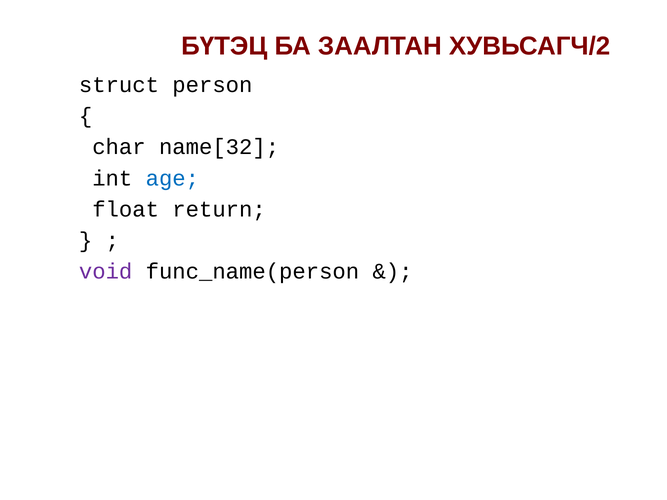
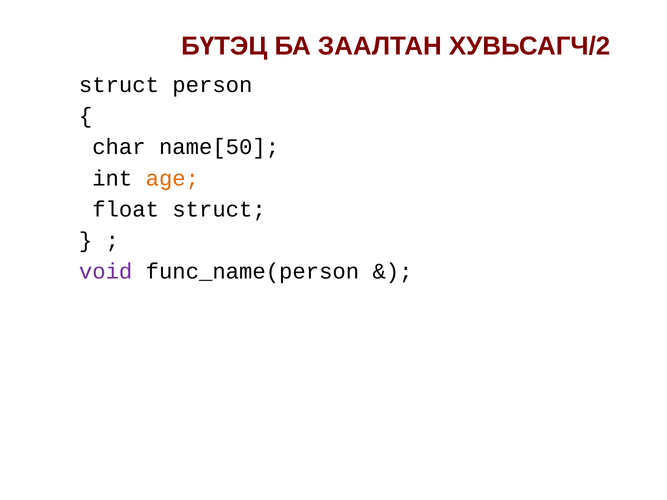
name[32: name[32 -> name[50 (219, 147)
age colour: blue -> orange (172, 178)
float return: return -> struct (219, 209)
